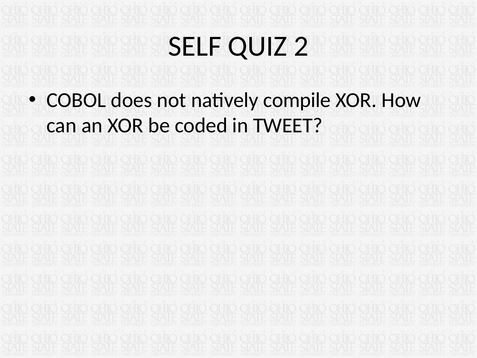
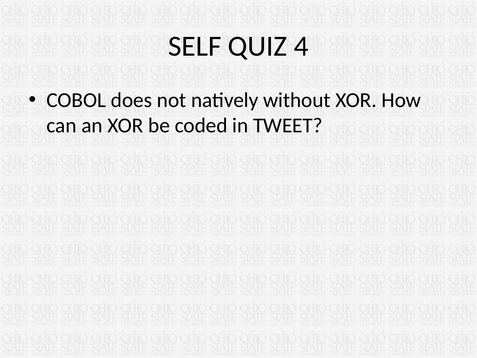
2: 2 -> 4 (301, 46)
compile: compile -> without (297, 100)
